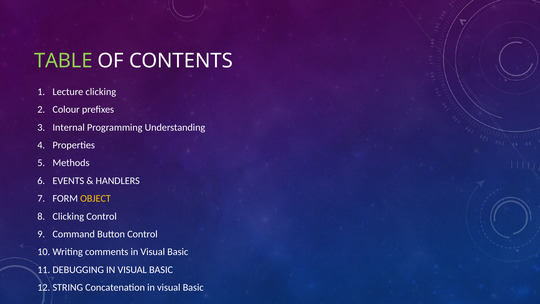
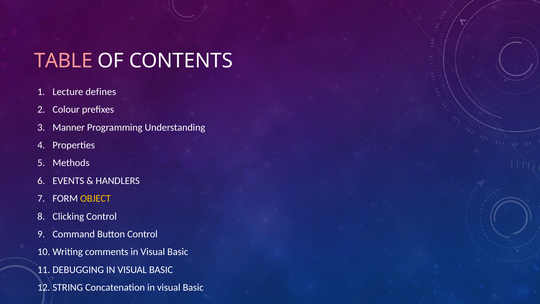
TABLE colour: light green -> pink (63, 61)
Lecture clicking: clicking -> defines (101, 92)
Internal: Internal -> Manner (69, 127)
